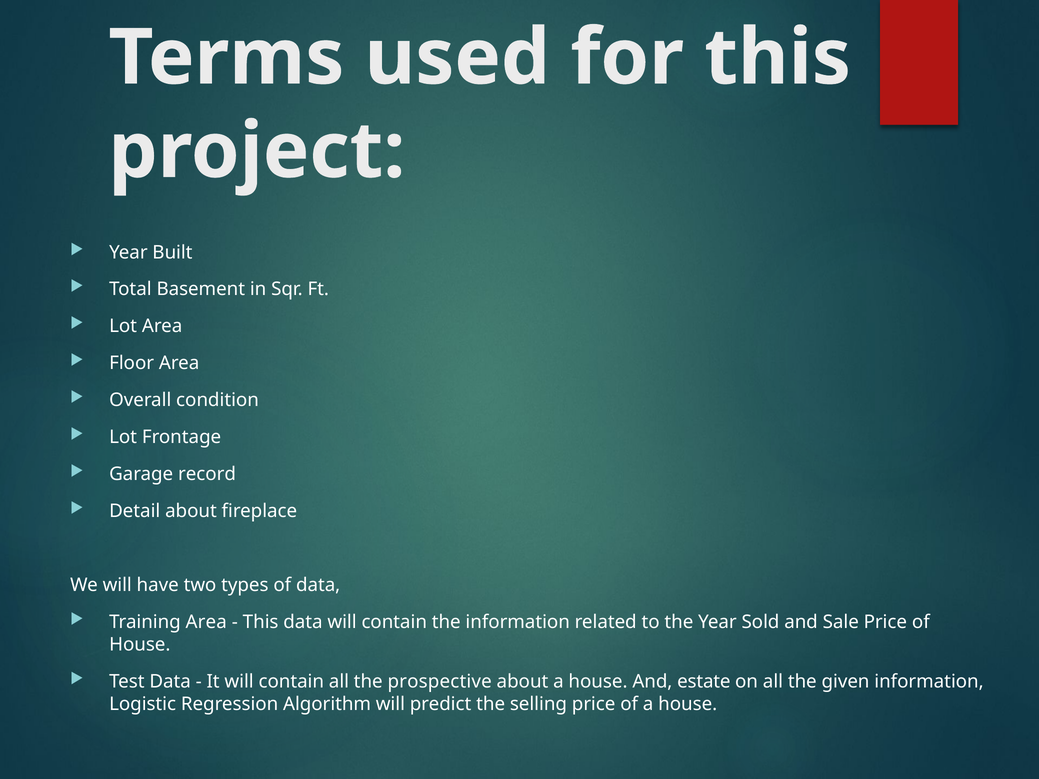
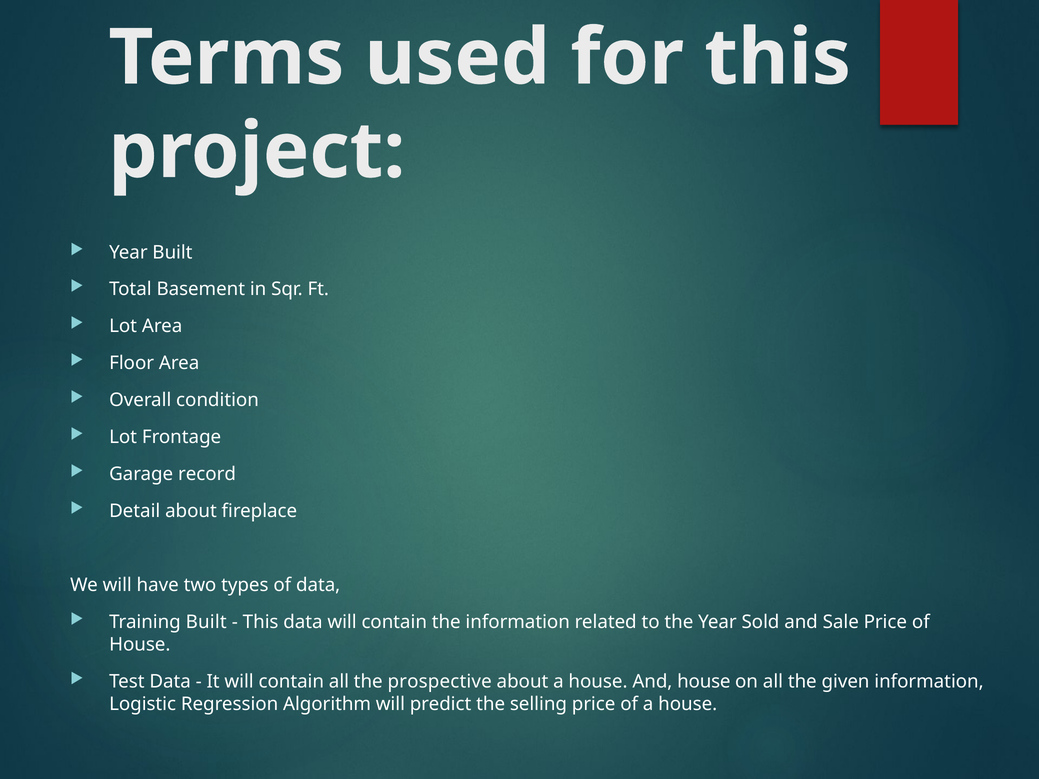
Training Area: Area -> Built (206, 622)
And estate: estate -> house (704, 682)
